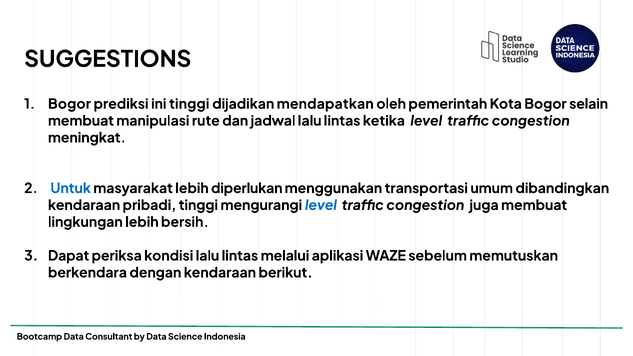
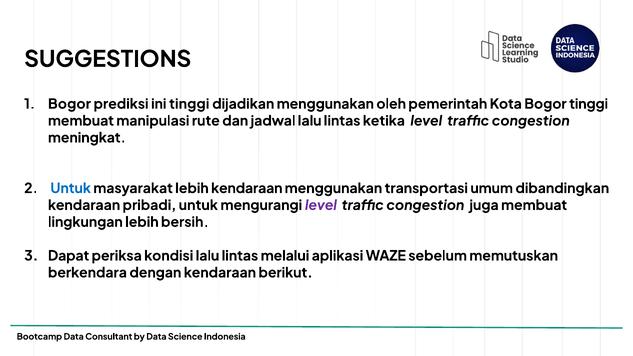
dijadikan mendapatkan: mendapatkan -> menggunakan (325, 104)
Bogor selain: selain -> tinggi (589, 104)
lebih diperlukan: diperlukan -> kendaraan (247, 188)
pribadi tinggi: tinggi -> untuk (198, 205)
level colour: blue -> purple (321, 205)
